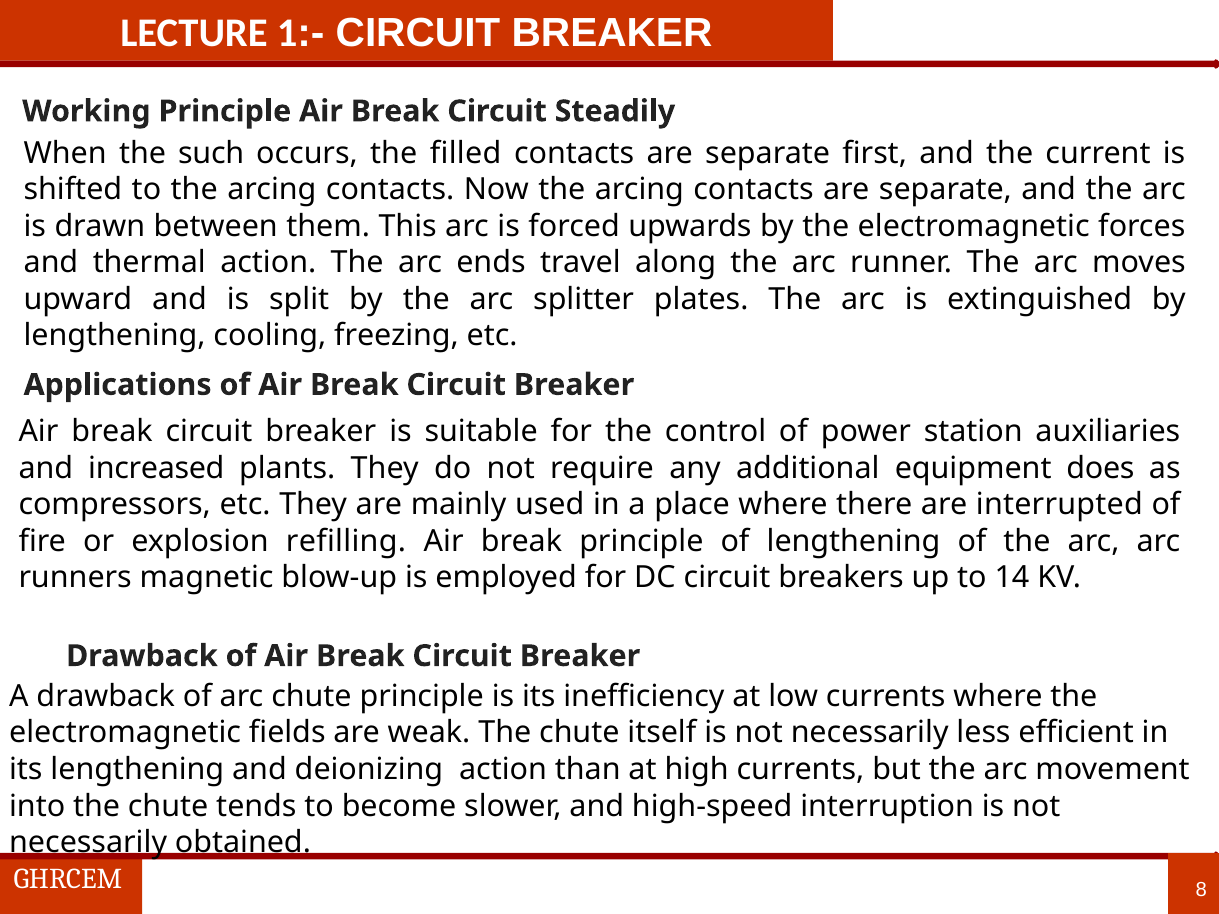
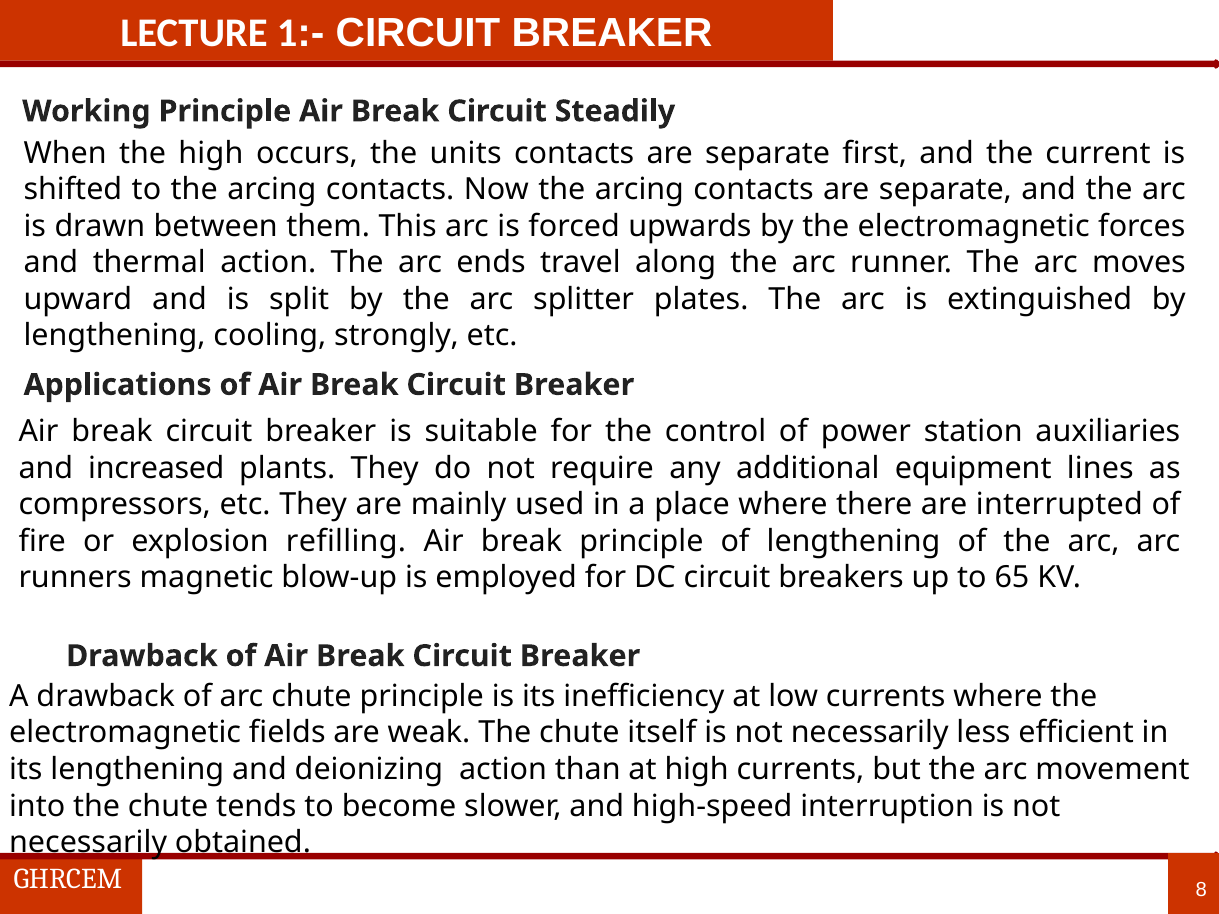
the such: such -> high (211, 153)
filled: filled -> units (466, 153)
freezing: freezing -> strongly (397, 336)
does: does -> lines (1100, 468)
14: 14 -> 65 (1012, 578)
